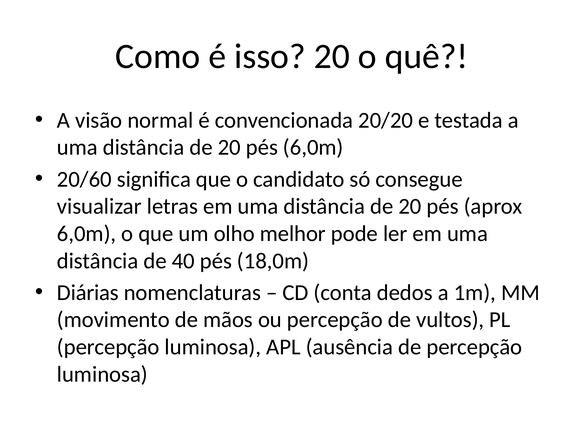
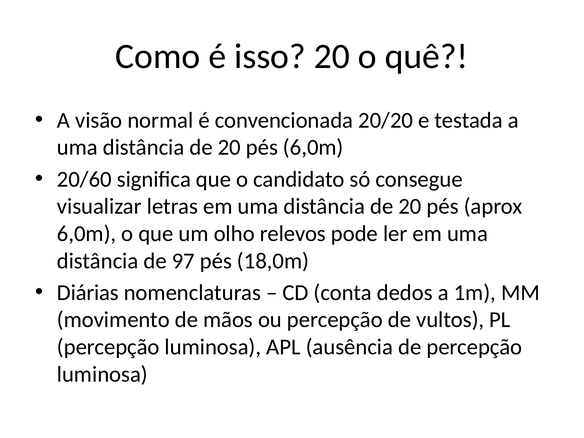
melhor: melhor -> relevos (293, 234)
40: 40 -> 97 (183, 261)
